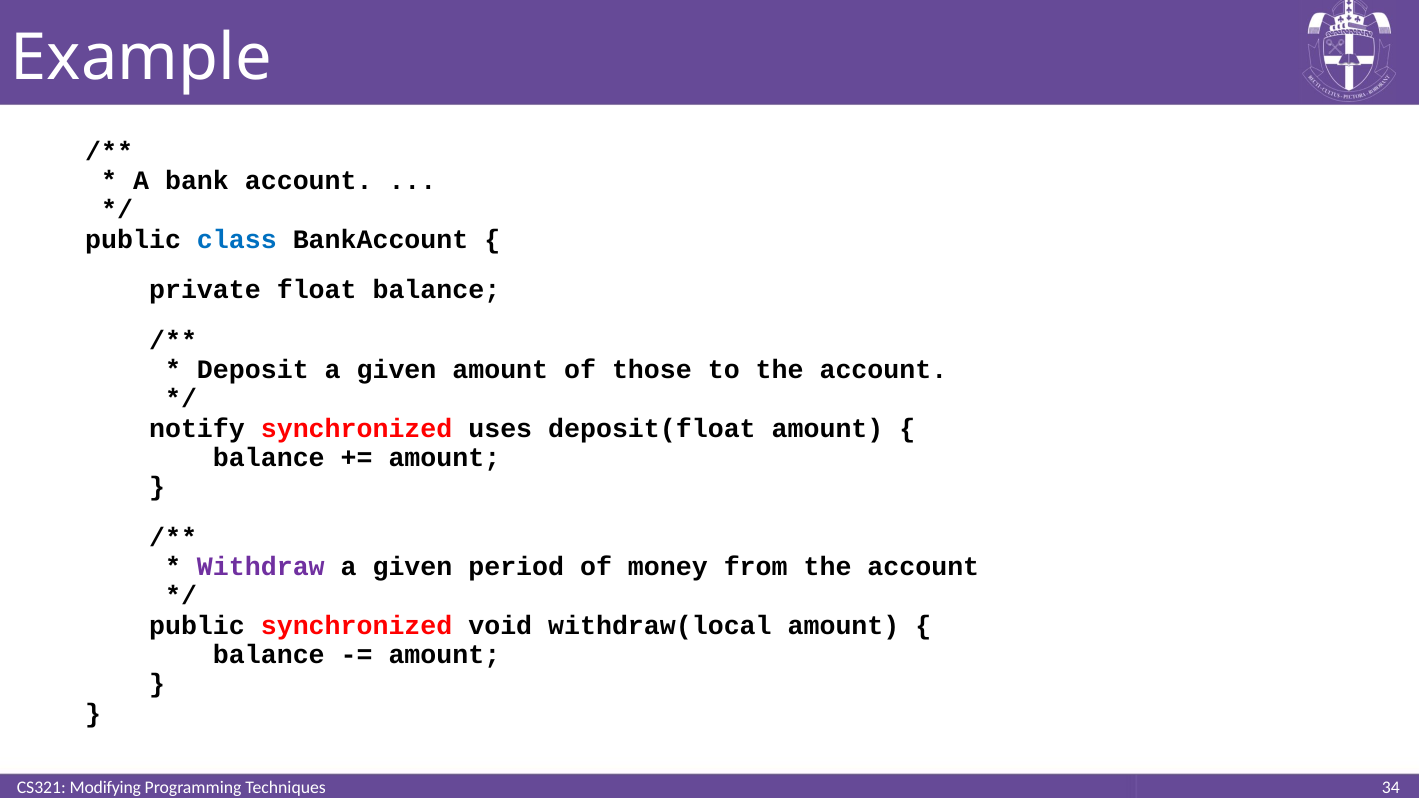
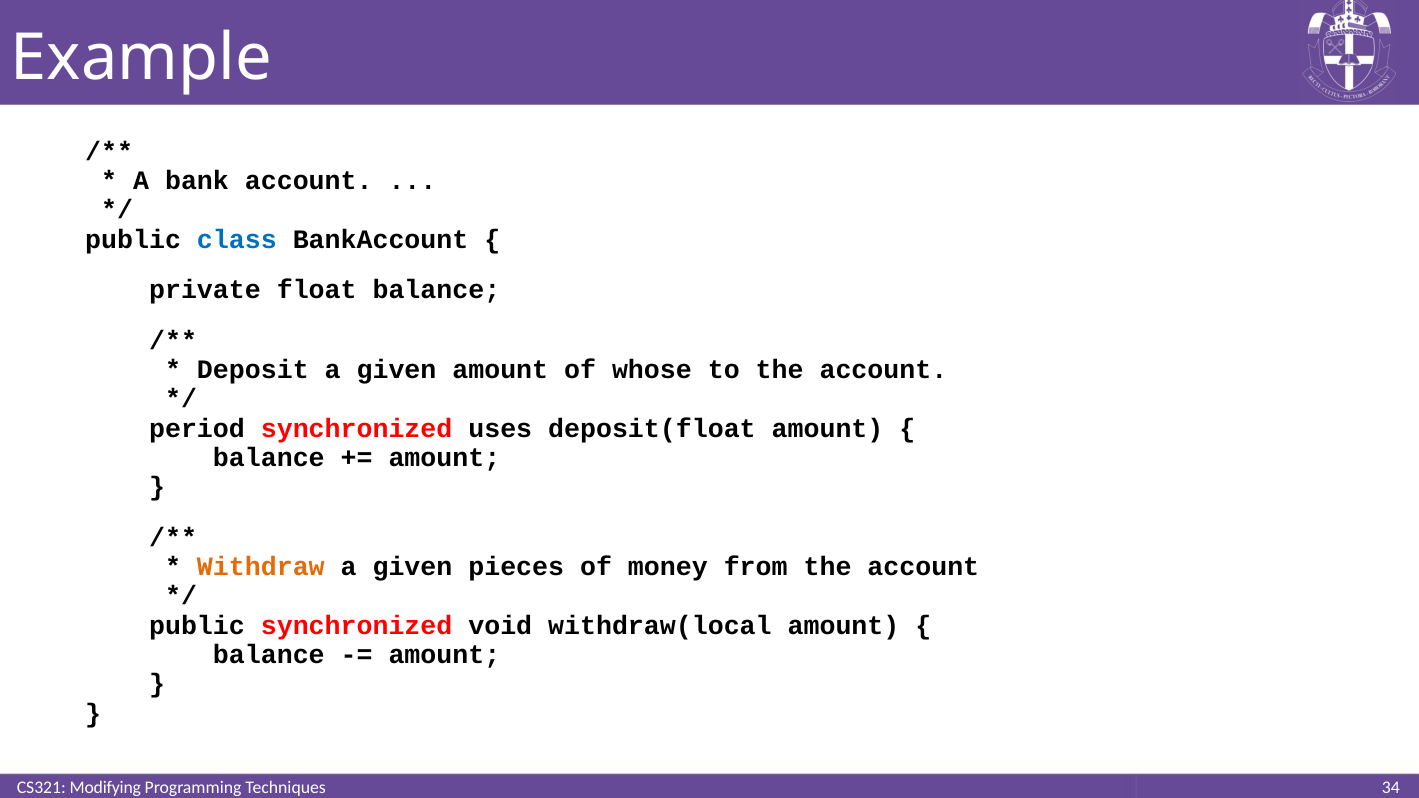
those: those -> whose (652, 370)
notify: notify -> period (197, 429)
Withdraw colour: purple -> orange (261, 567)
period: period -> pieces (516, 567)
